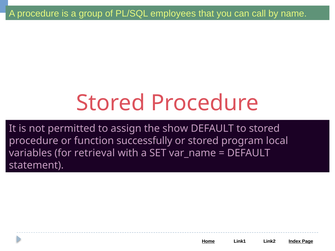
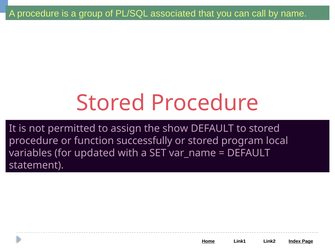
employees: employees -> associated (173, 13)
retrieval: retrieval -> updated (95, 153)
